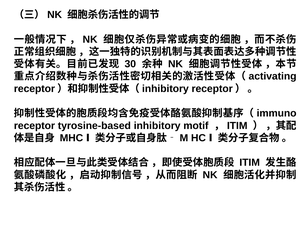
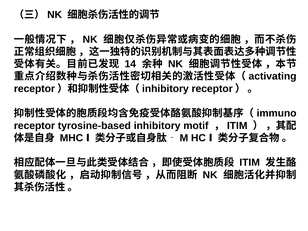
30: 30 -> 14 (130, 64)
